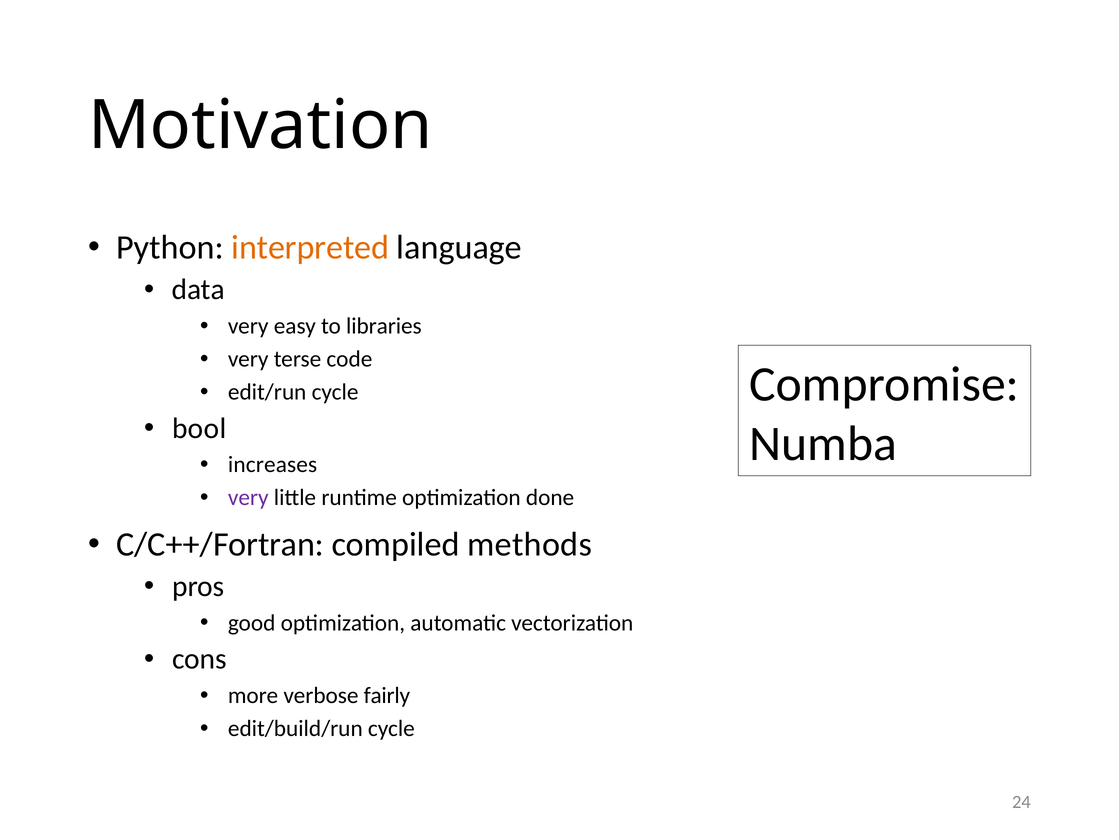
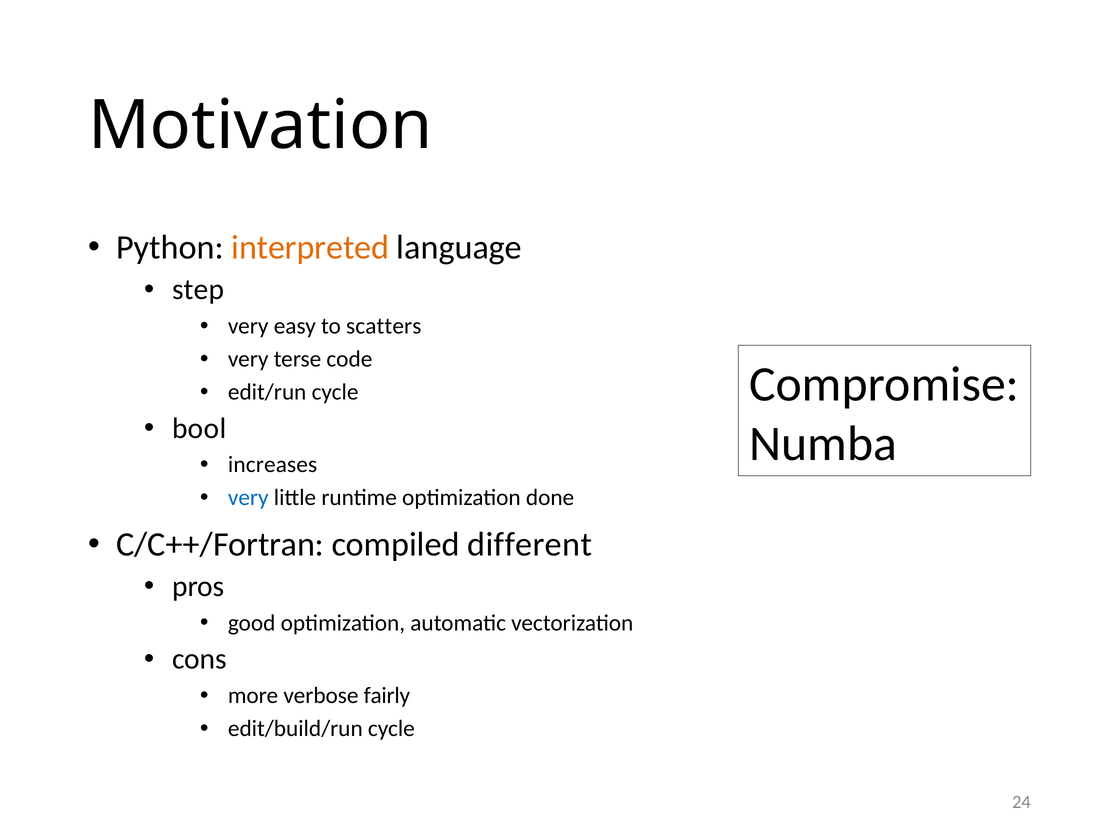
data: data -> step (198, 289)
libraries: libraries -> scatters (384, 326)
very colour: purple -> blue (248, 497)
methods: methods -> different (530, 544)
